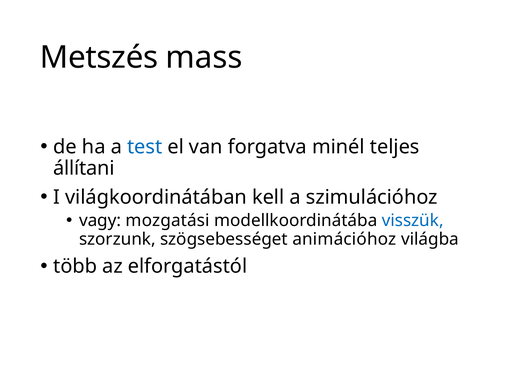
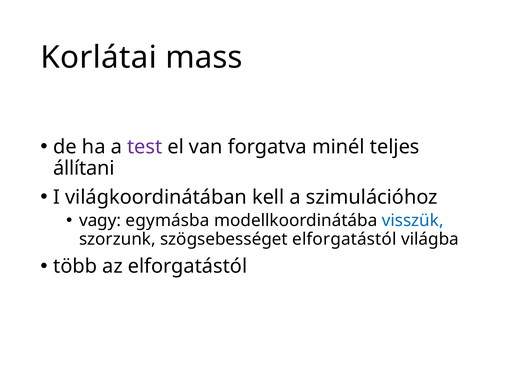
Metszés: Metszés -> Korlátai (99, 58)
test colour: blue -> purple (145, 147)
mozgatási: mozgatási -> egymásba (168, 221)
szögsebességet animációhoz: animációhoz -> elforgatástól (344, 239)
